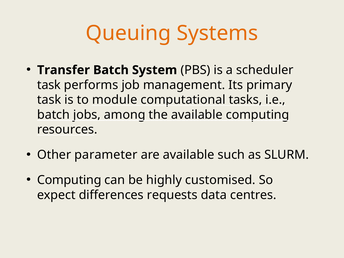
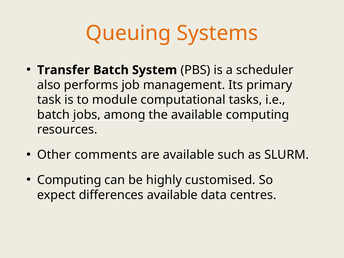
task: task -> also (49, 85)
parameter: parameter -> comments (106, 155)
differences requests: requests -> available (172, 195)
